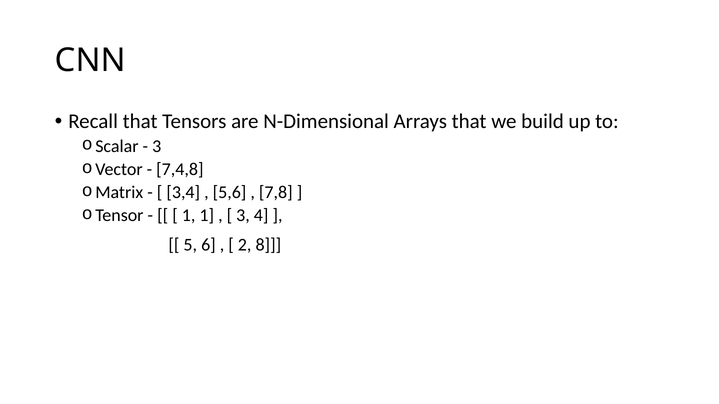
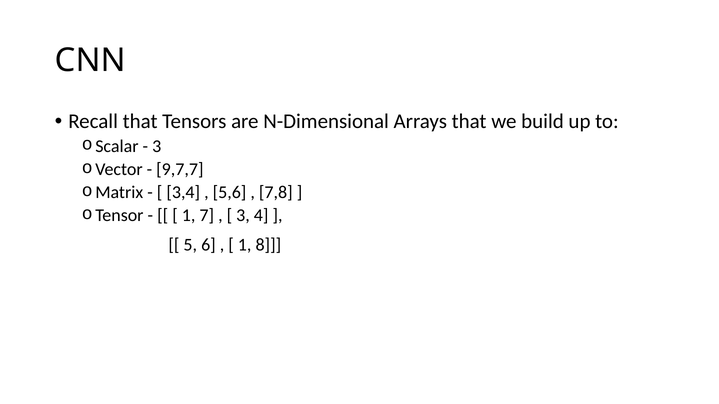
7,4,8: 7,4,8 -> 9,7,7 (180, 169)
1 1: 1 -> 7 (207, 216)
2: 2 -> 1 (245, 245)
